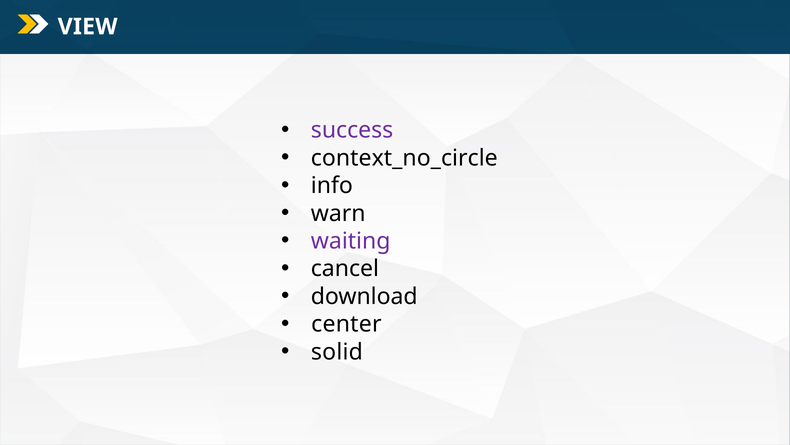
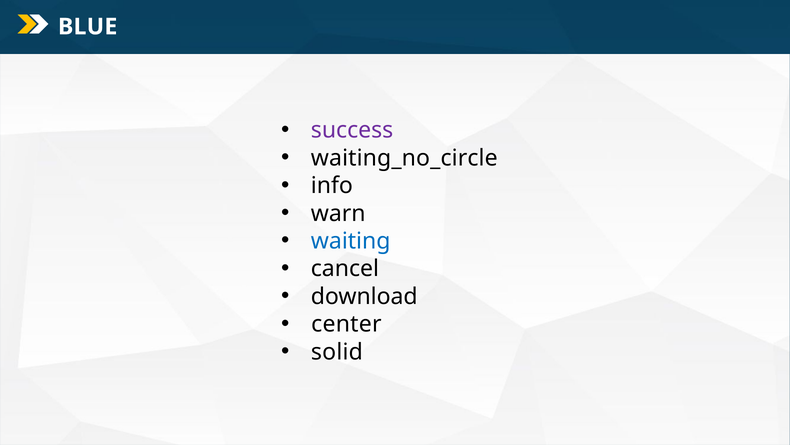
VIEW: VIEW -> BLUE (88, 27)
context_no_circle: context_no_circle -> waiting_no_circle (404, 158)
waiting colour: purple -> blue (351, 241)
